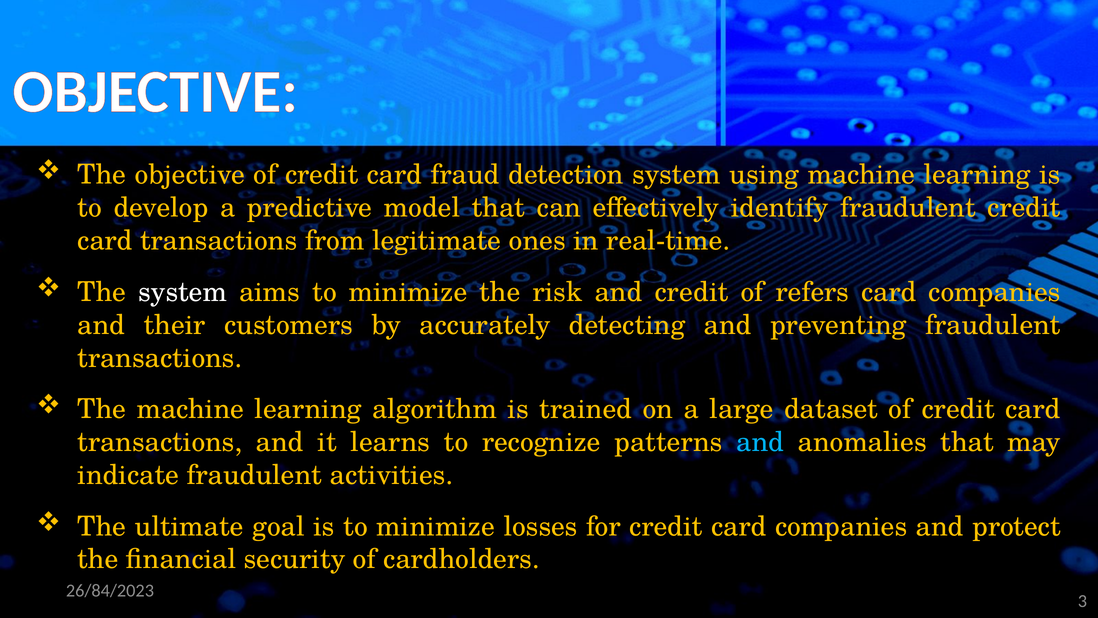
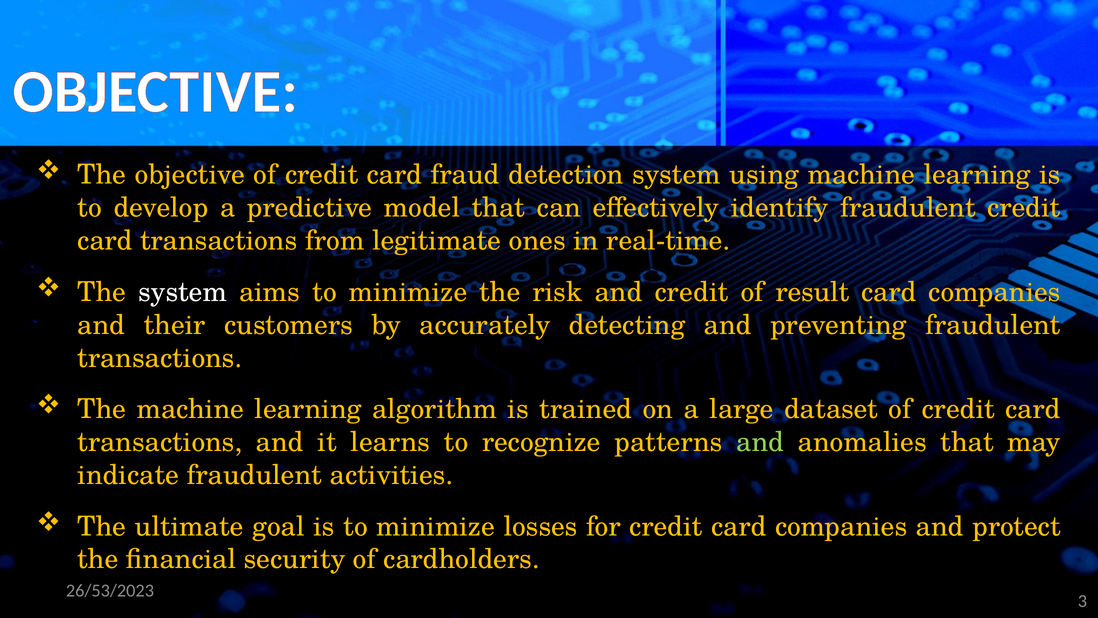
refers: refers -> result (813, 292)
and colour: light blue -> light green (760, 442)
26/84/2023: 26/84/2023 -> 26/53/2023 (110, 590)
